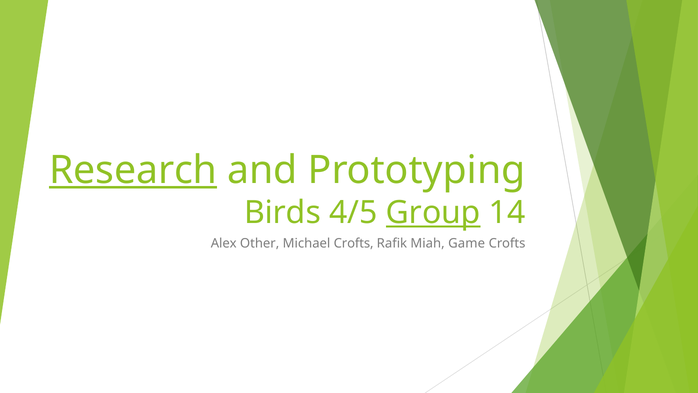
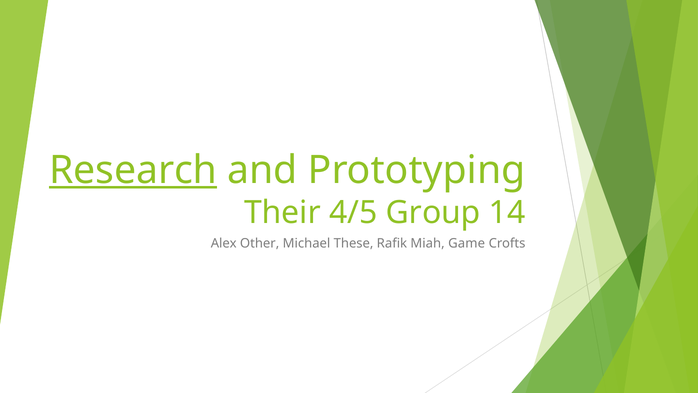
Birds: Birds -> Their (282, 212)
Group underline: present -> none (433, 212)
Michael Crofts: Crofts -> These (354, 243)
